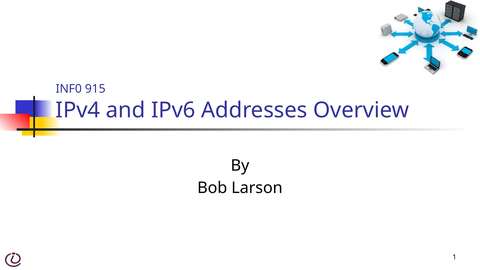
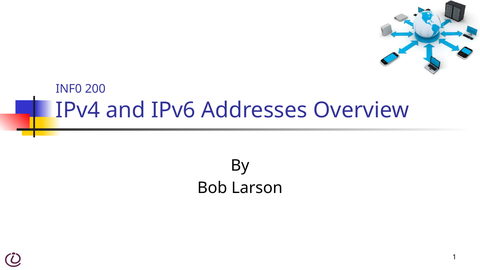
915: 915 -> 200 (95, 89)
